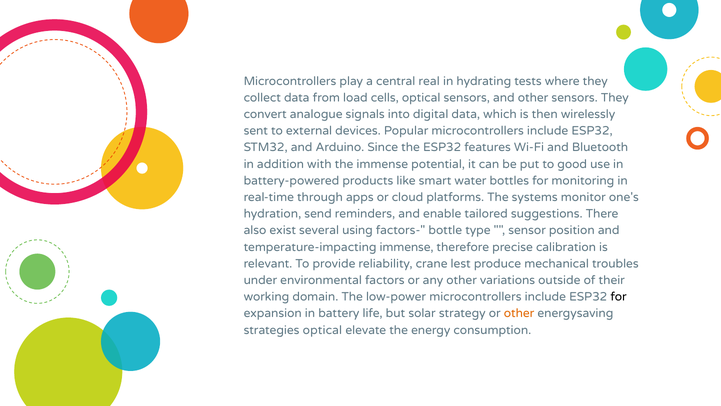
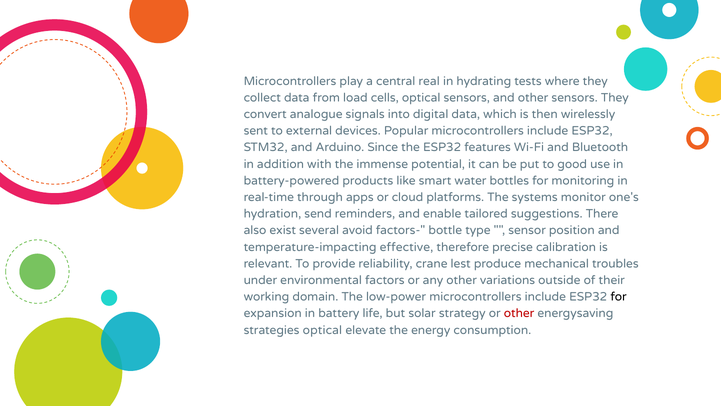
using: using -> avoid (357, 230)
temperature-impacting immense: immense -> effective (406, 247)
other colour: orange -> red (519, 313)
